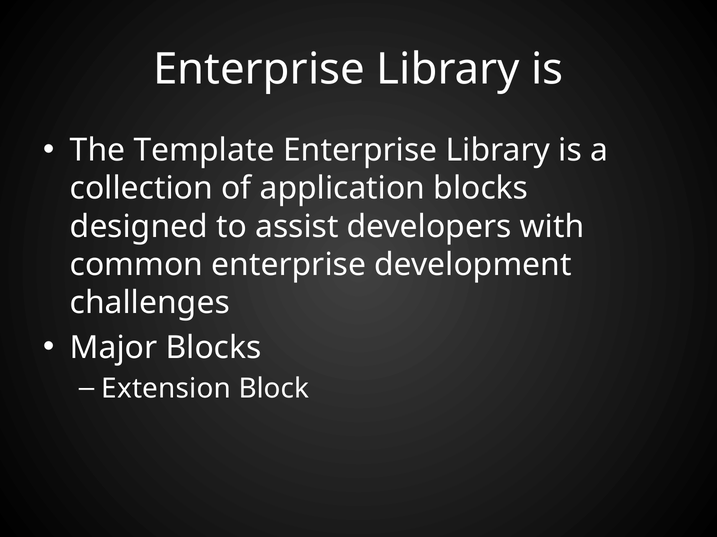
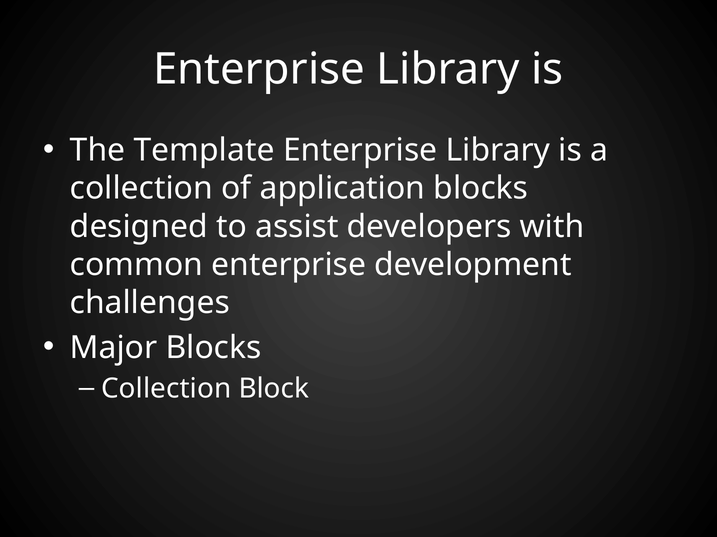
Extension: Extension -> Collection (166, 389)
